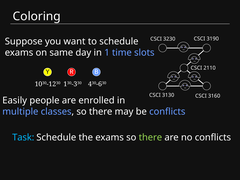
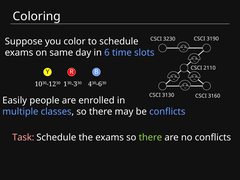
want: want -> color (75, 41)
1: 1 -> 6 (107, 53)
Task colour: light blue -> pink (23, 137)
